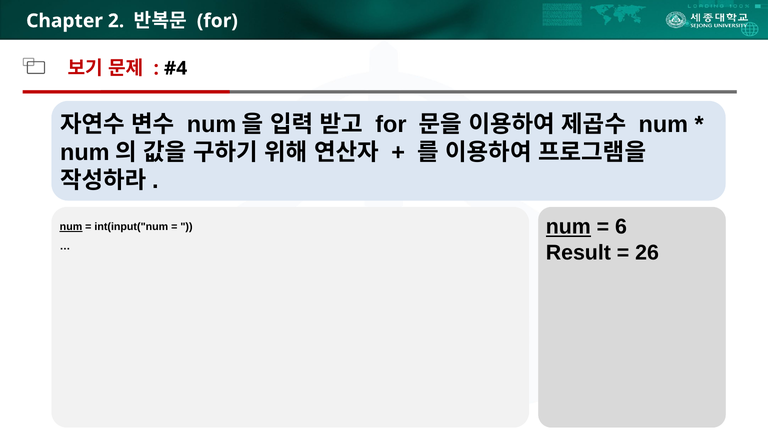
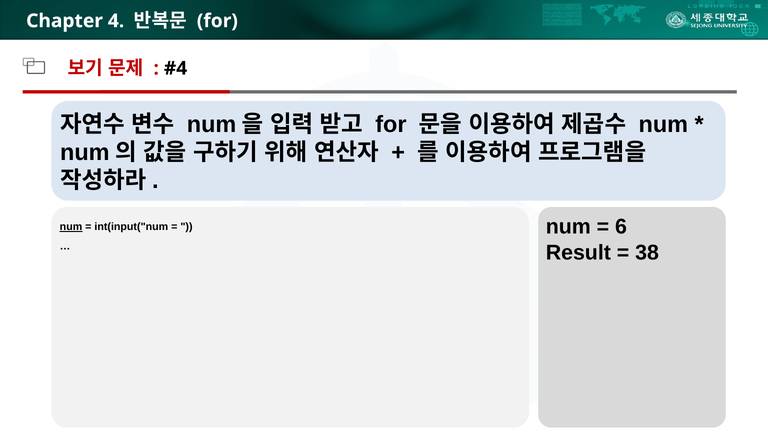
2: 2 -> 4 (116, 21)
num underline: present -> none (568, 227)
26: 26 -> 38 (647, 253)
